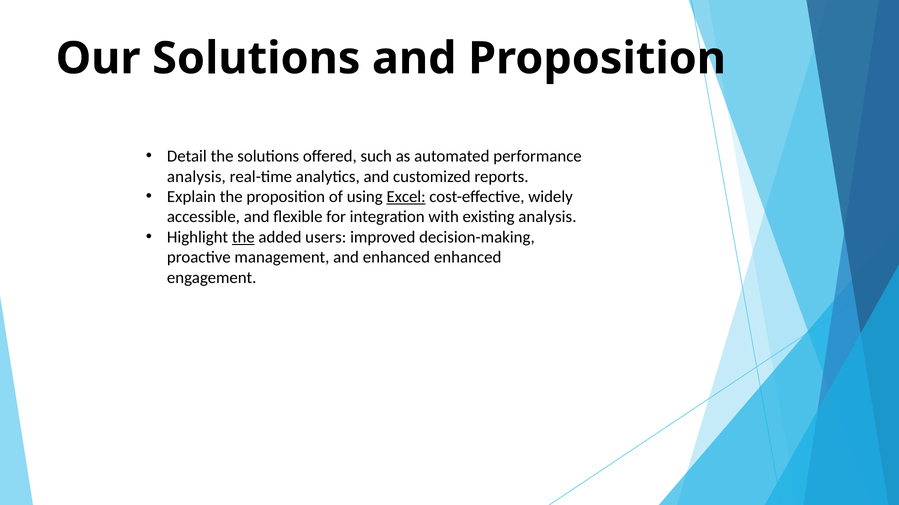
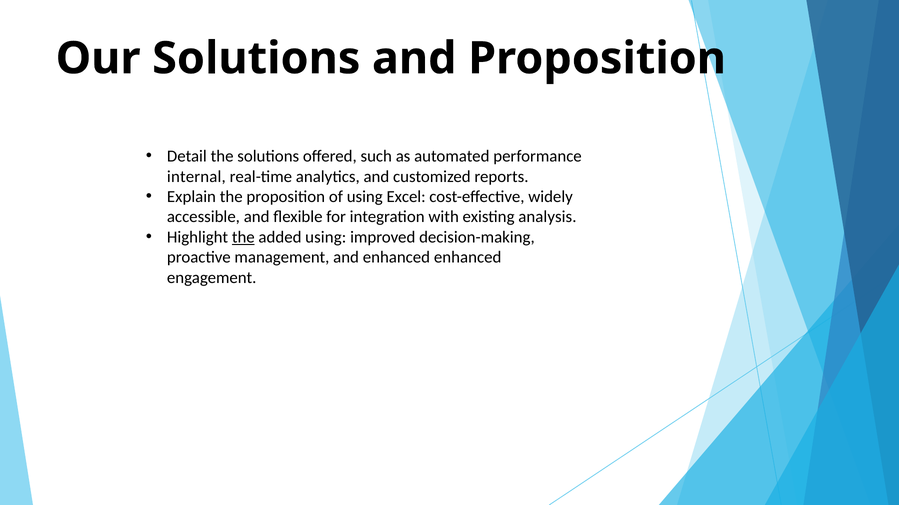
analysis: analysis -> internal (196, 177)
Excel underline: present -> none (406, 197)
added users: users -> using (326, 237)
